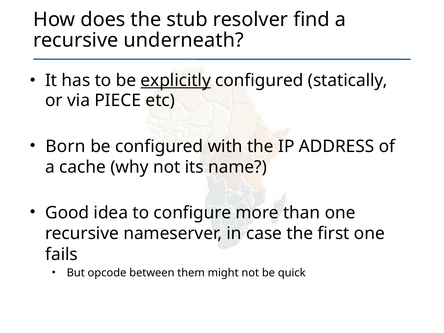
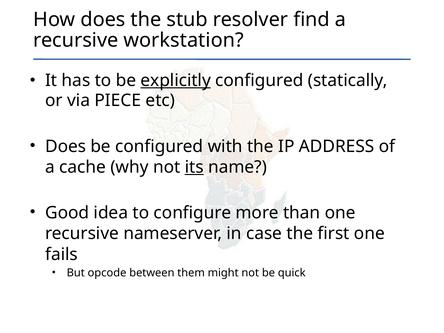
underneath: underneath -> workstation (184, 40)
Born: Born -> Does (66, 146)
its underline: none -> present (194, 167)
